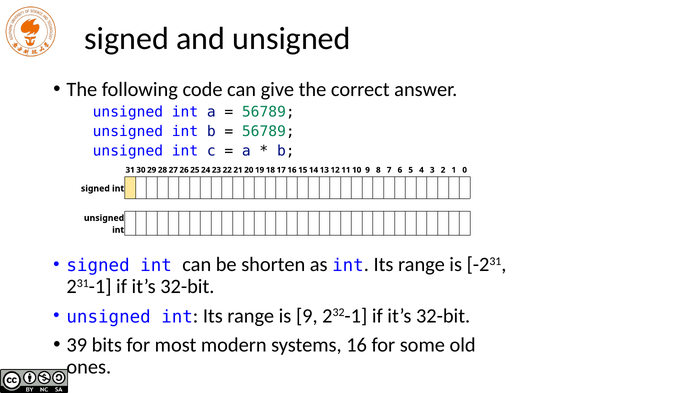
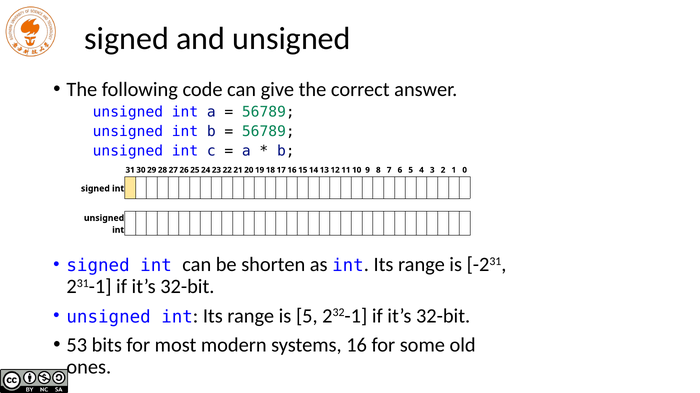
is 9: 9 -> 5 (307, 316)
39: 39 -> 53 (77, 346)
